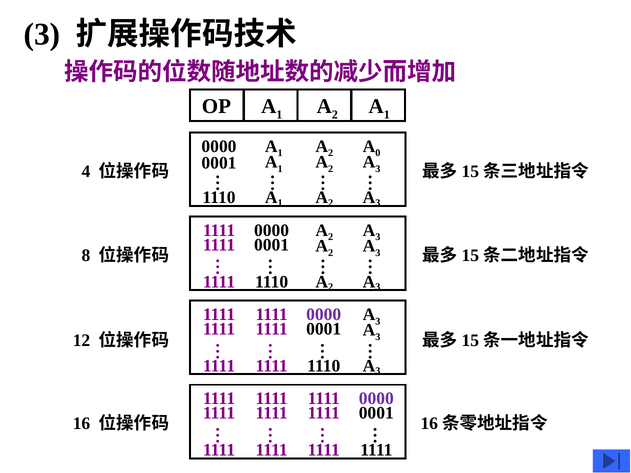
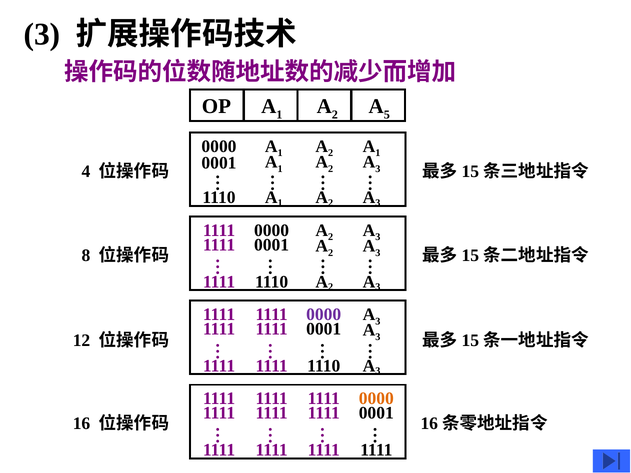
1: 1 -> 5 (387, 115)
0: 0 -> 1 (378, 153)
0000 colour: purple -> orange (376, 399)
